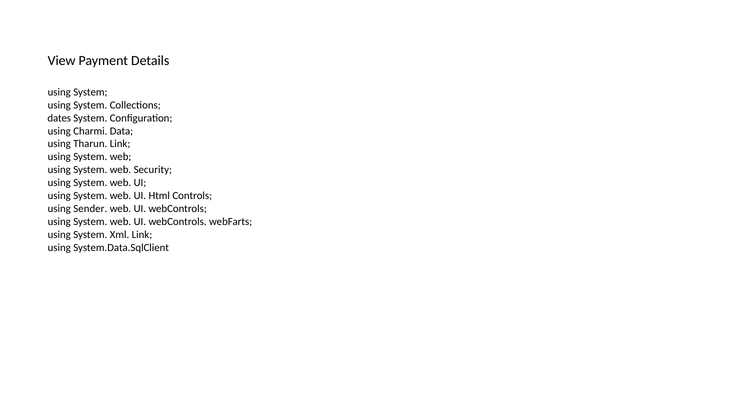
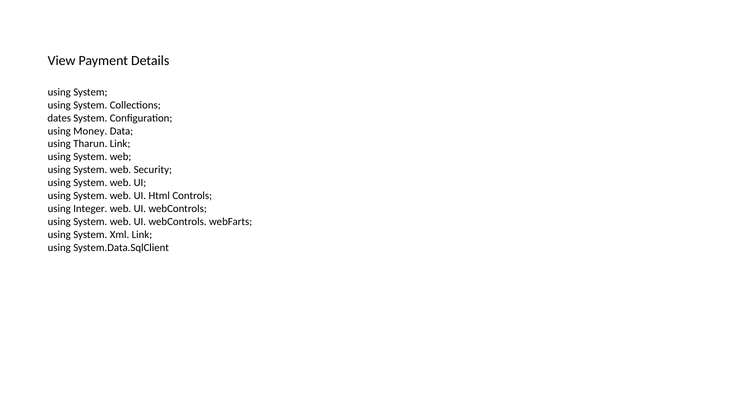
Charmi: Charmi -> Money (90, 131)
Sender: Sender -> Integer (90, 209)
